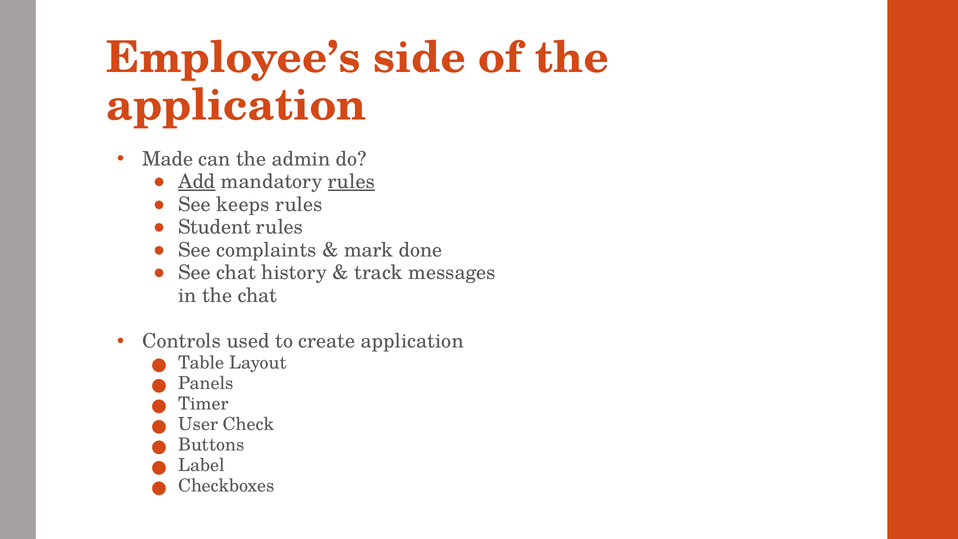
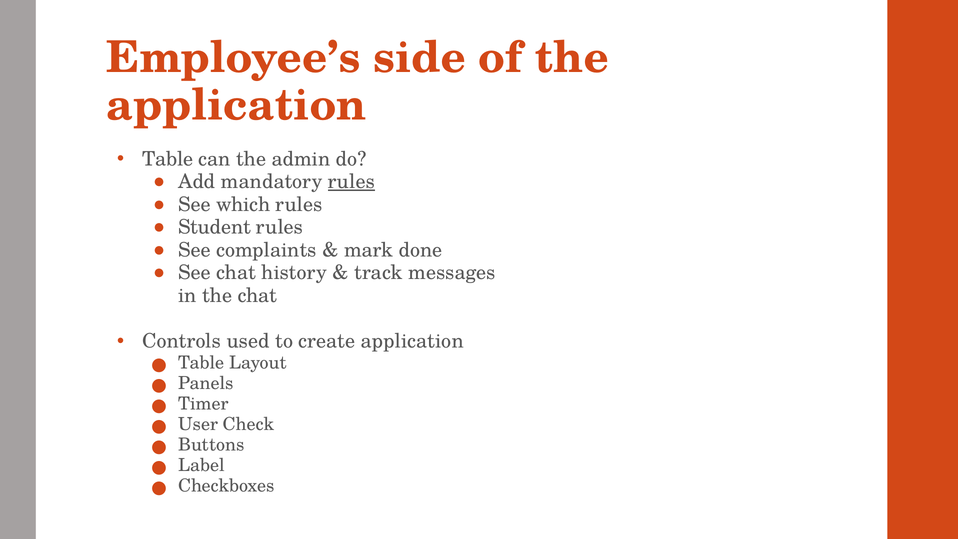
Made: Made -> Table (168, 159)
Add underline: present -> none (197, 182)
keeps: keeps -> which (243, 204)
